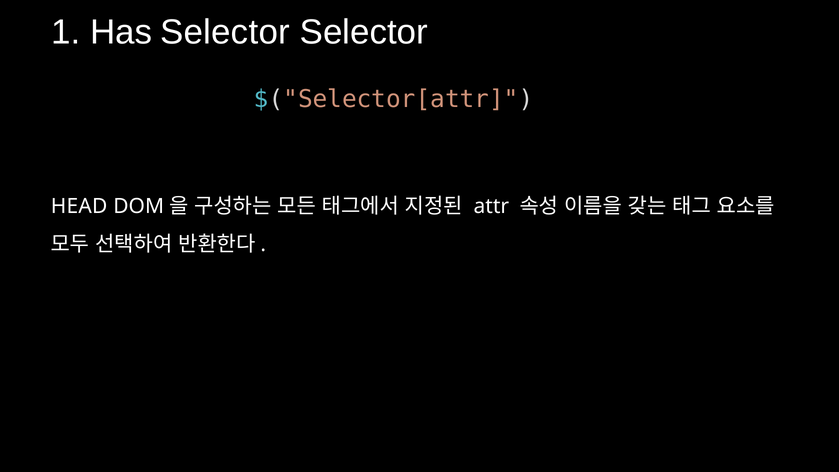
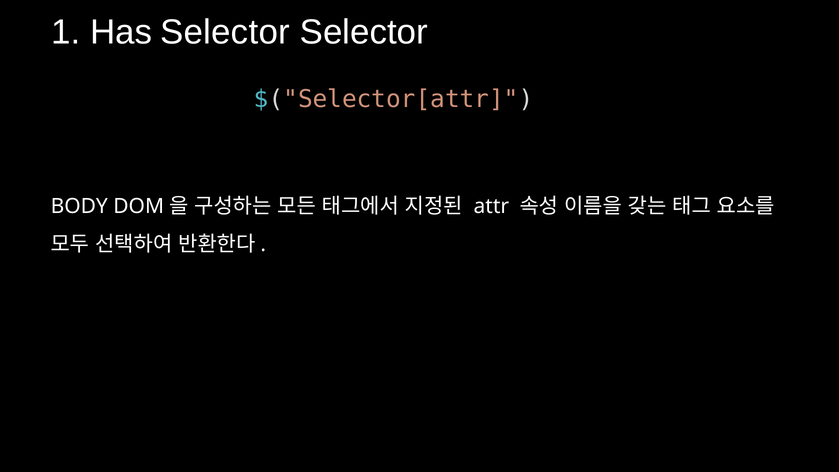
HEAD: HEAD -> BODY (79, 206)
